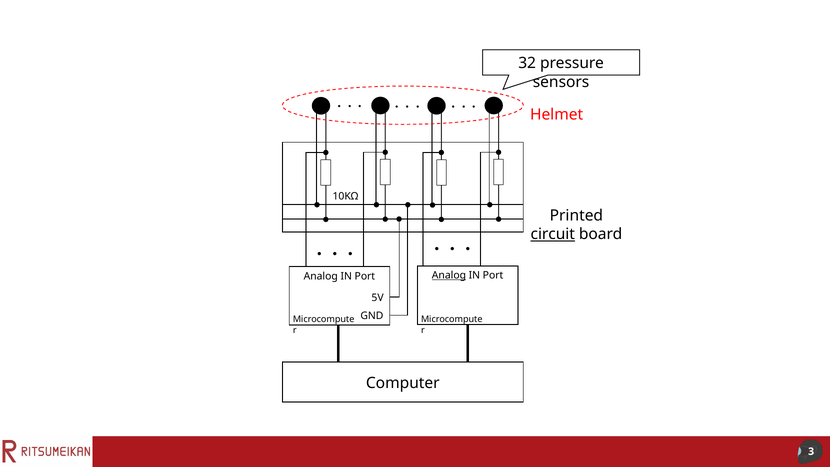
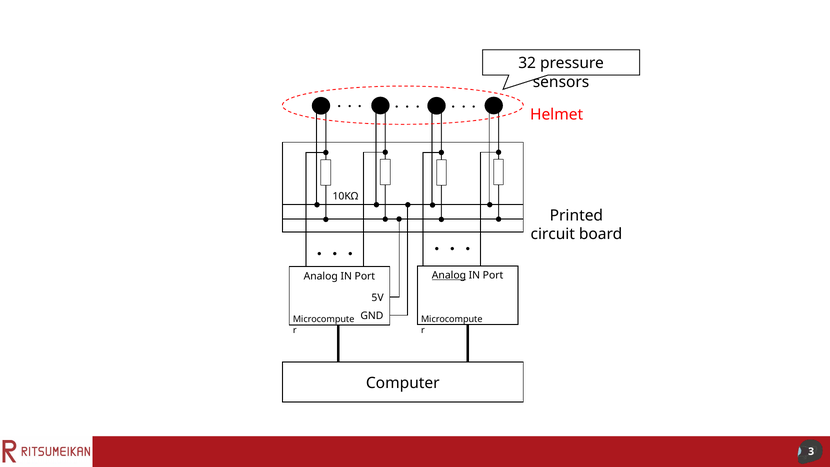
circuit underline: present -> none (553, 234)
